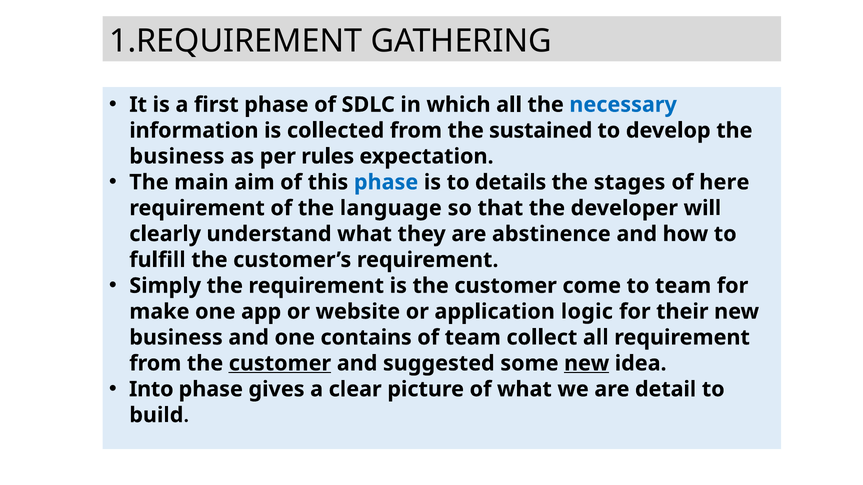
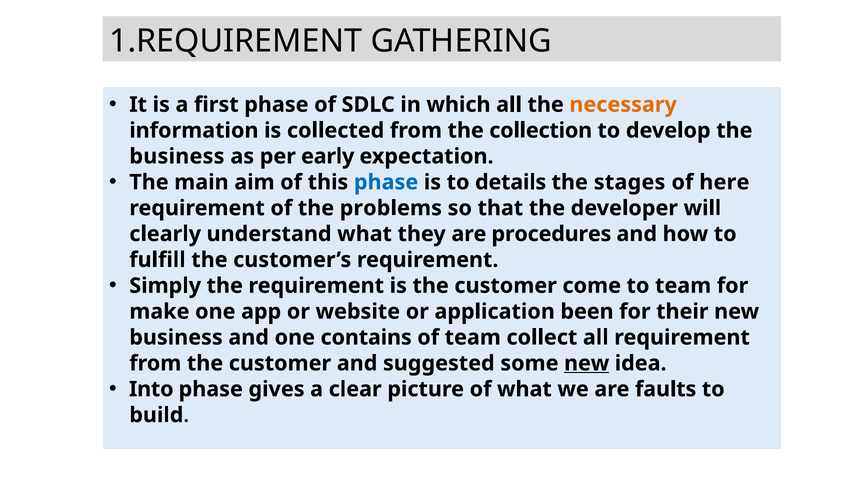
necessary colour: blue -> orange (623, 105)
sustained: sustained -> collection (541, 131)
rules: rules -> early (328, 157)
language: language -> problems (391, 208)
abstinence: abstinence -> procedures (551, 234)
logic: logic -> been (587, 312)
customer underline: present -> none (280, 364)
detail: detail -> faults (666, 390)
